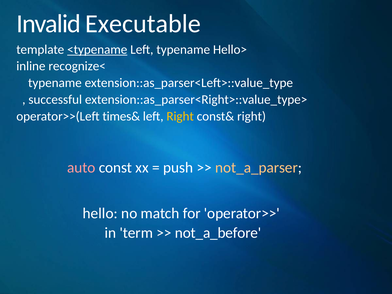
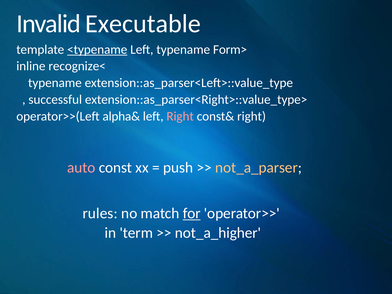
Hello>: Hello> -> Form> (230, 49)
times&: times& -> alpha& (121, 116)
Right colour: yellow -> pink (180, 116)
hello: hello -> rules (100, 213)
for underline: none -> present (192, 213)
not_a_before: not_a_before -> not_a_higher (218, 233)
